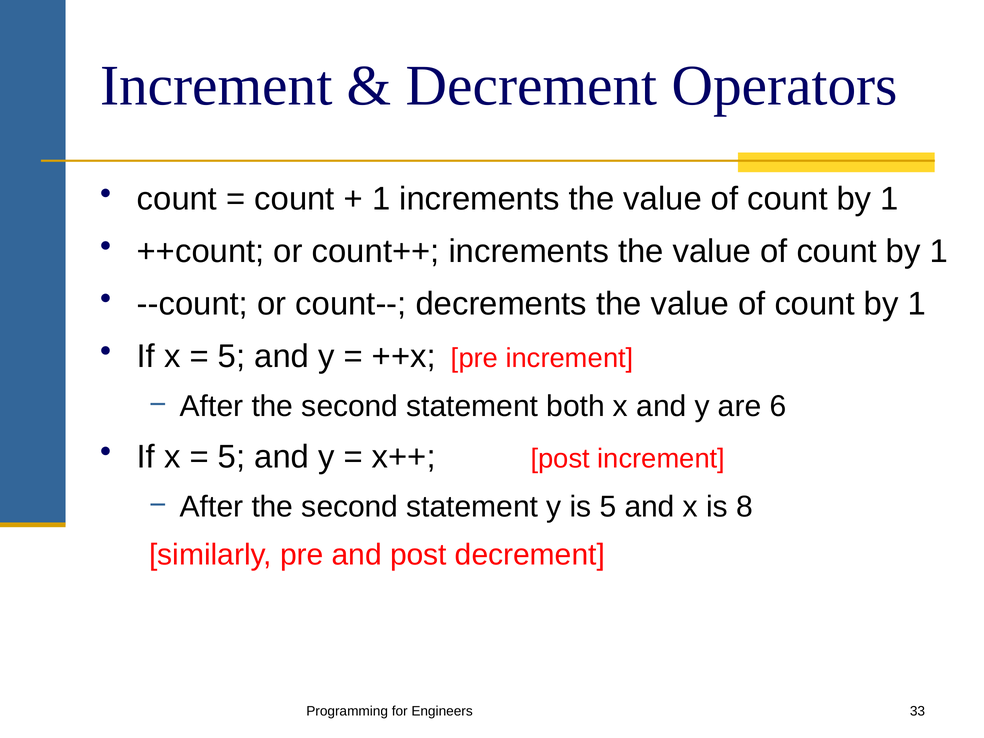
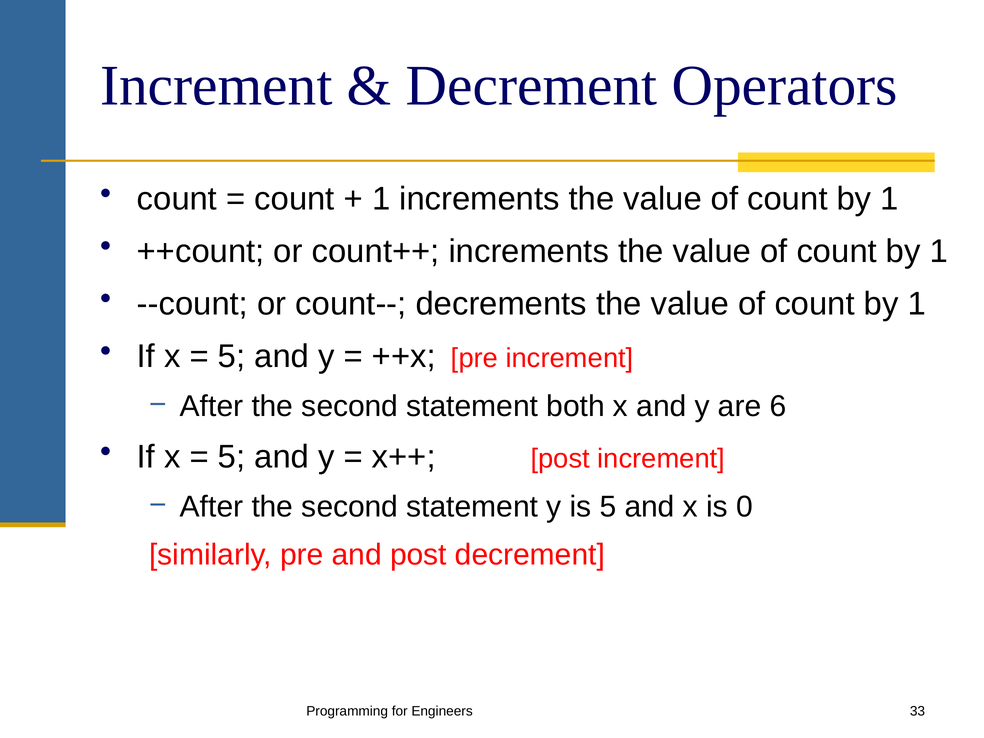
8: 8 -> 0 (745, 507)
